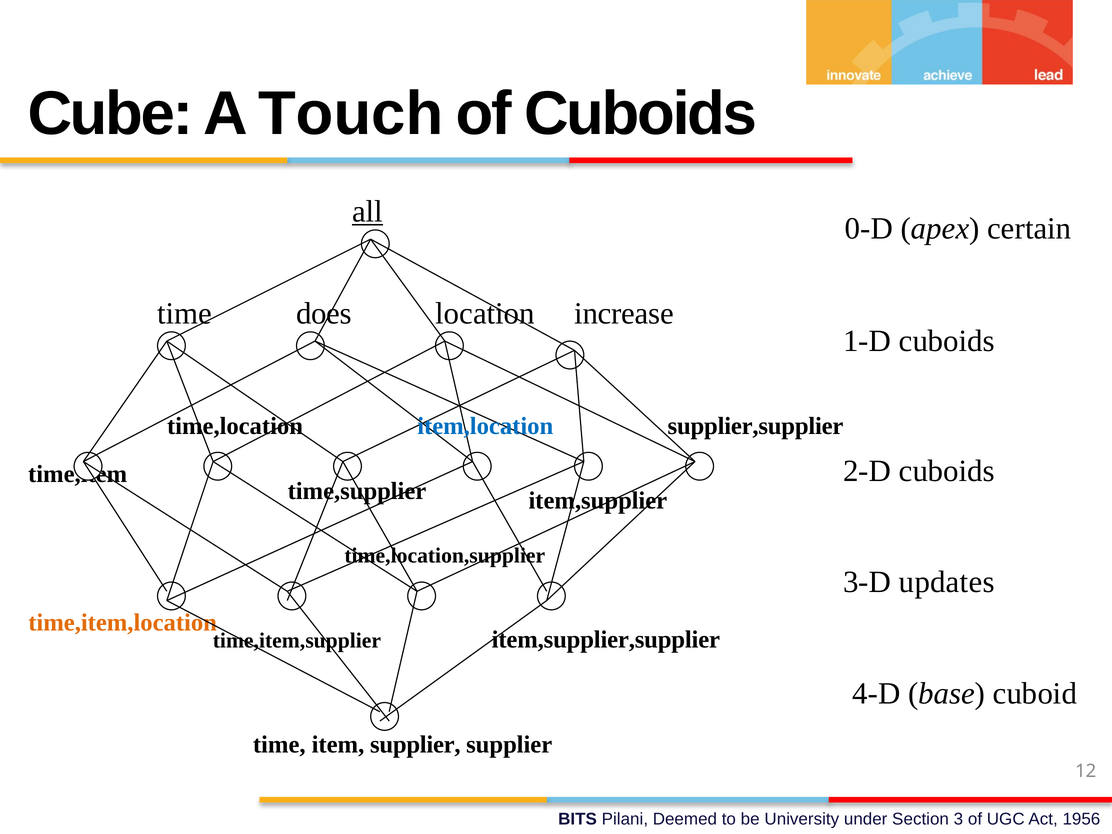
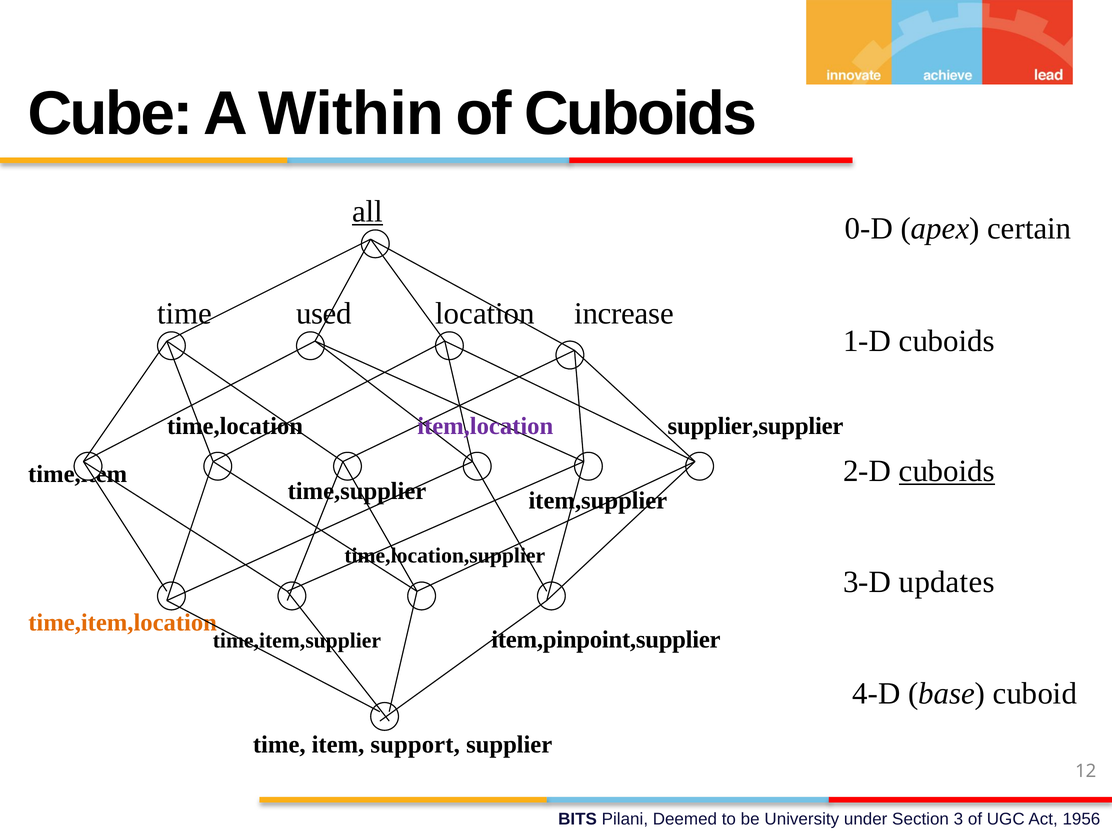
Touch: Touch -> Within (351, 114)
does: does -> used (324, 313)
item,location colour: blue -> purple (485, 426)
cuboids underline: none -> present (947, 471)
item,supplier,supplier: item,supplier,supplier -> item,pinpoint,supplier (606, 639)
item supplier: supplier -> support (415, 745)
